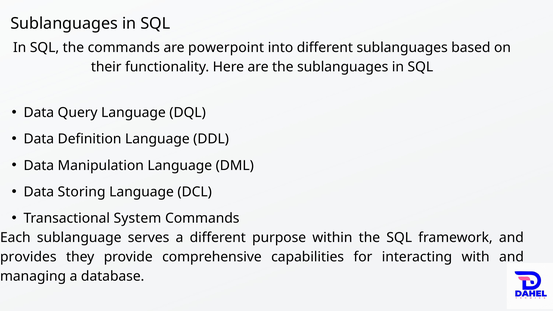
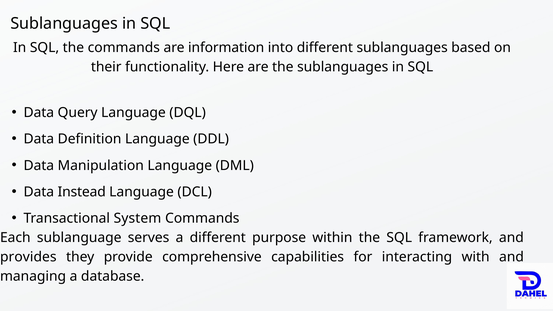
powerpoint: powerpoint -> information (226, 48)
Storing: Storing -> Instead (82, 192)
